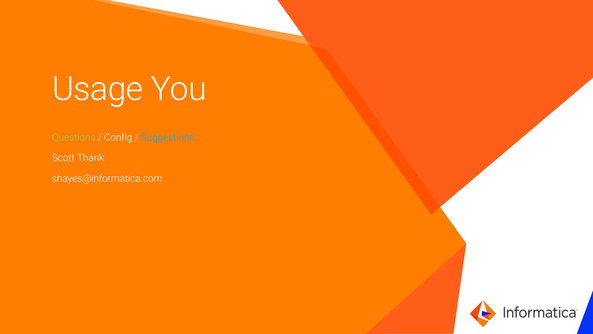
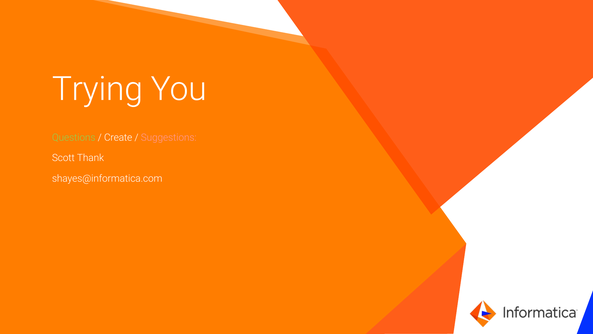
Usage: Usage -> Trying (97, 89)
Config: Config -> Create (118, 137)
Suggestions colour: light blue -> pink (169, 137)
